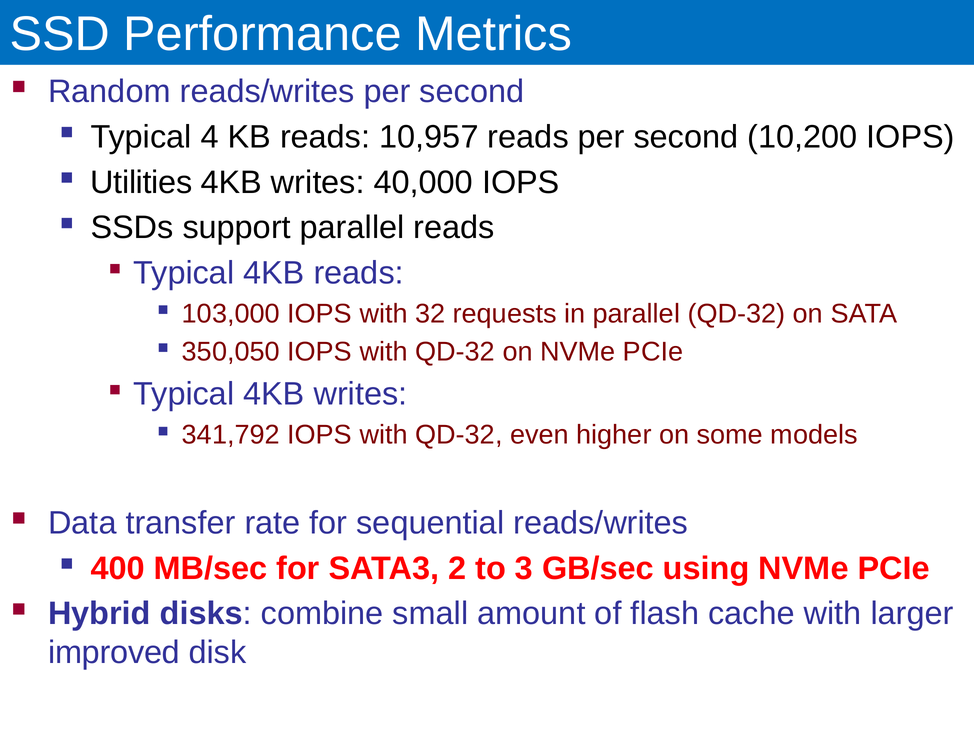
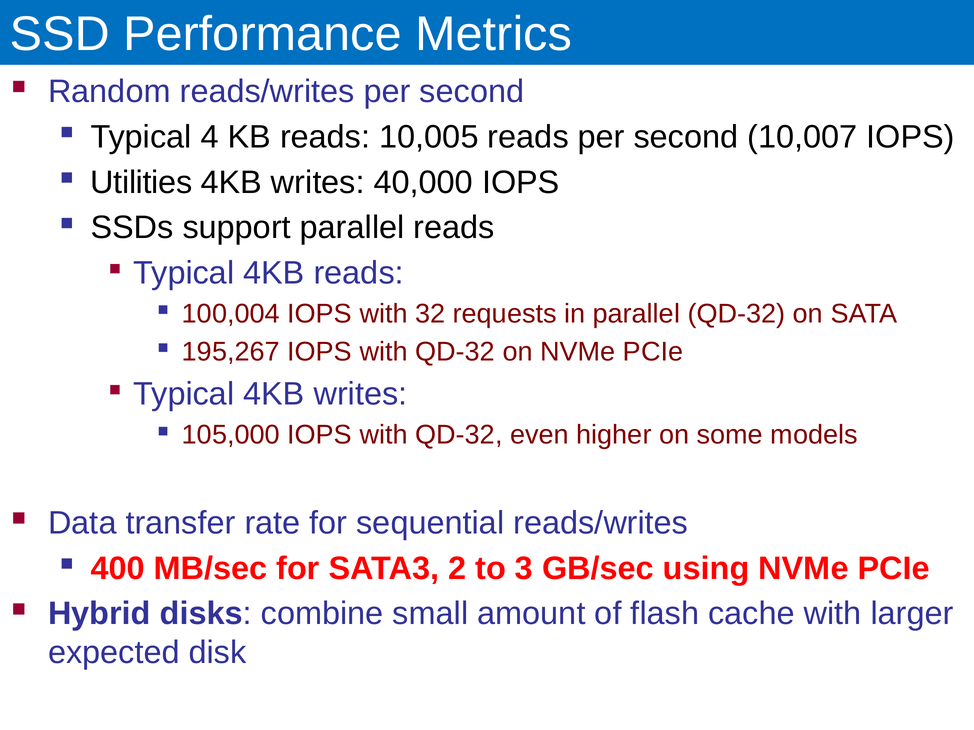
10,957: 10,957 -> 10,005 (429, 137)
10,200: 10,200 -> 10,007 (802, 137)
103,000: 103,000 -> 100,004 (231, 314)
350,050: 350,050 -> 195,267 (231, 352)
341,792: 341,792 -> 105,000 (231, 435)
improved: improved -> expected (114, 653)
